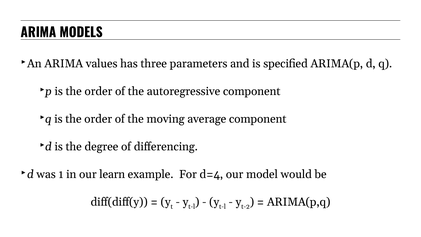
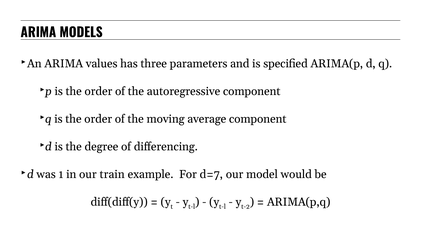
learn: learn -> train (112, 174)
d=4: d=4 -> d=7 (211, 174)
